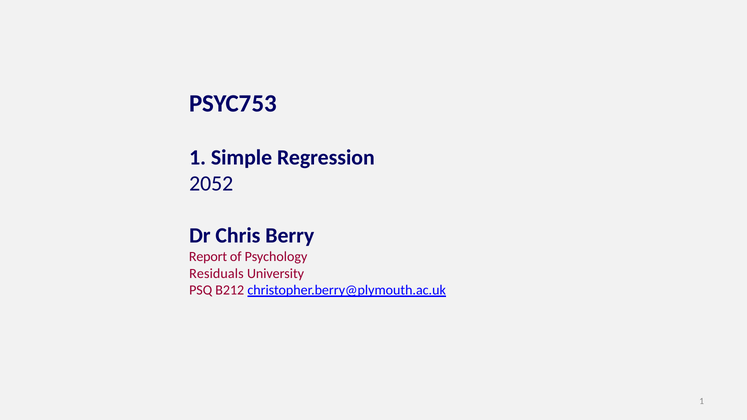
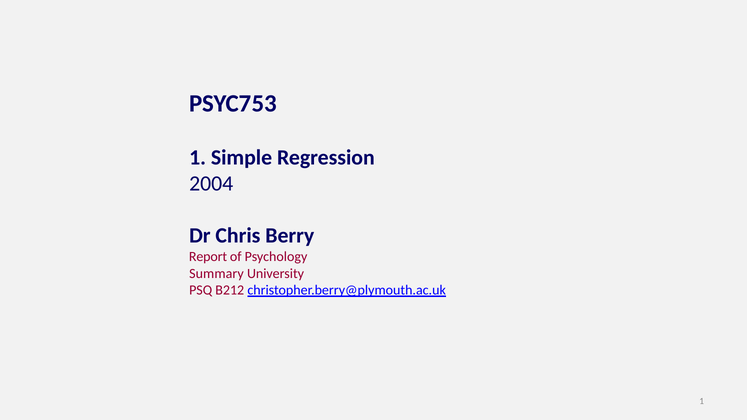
2052: 2052 -> 2004 (211, 184)
Residuals: Residuals -> Summary (216, 274)
